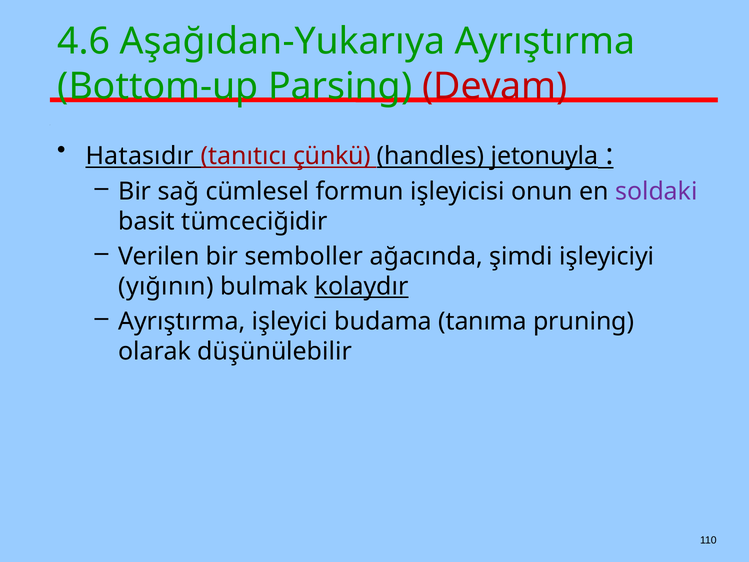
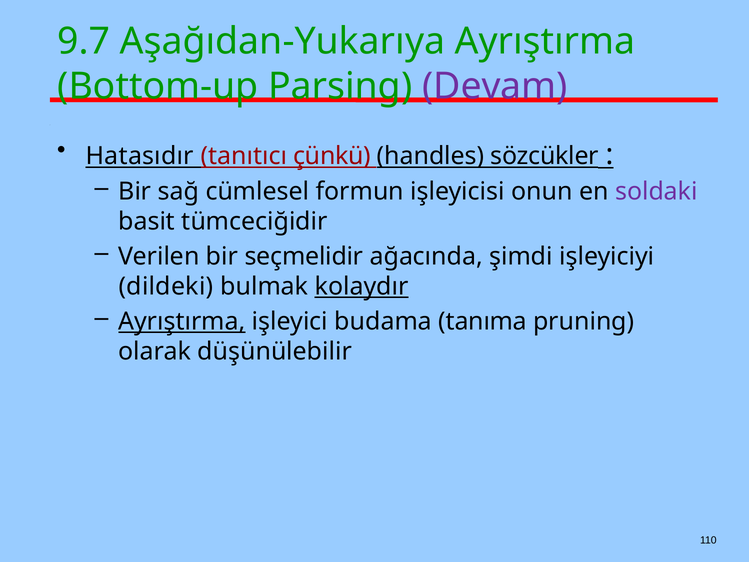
4.6: 4.6 -> 9.7 (84, 41)
Devam colour: red -> purple (495, 86)
jetonuyla: jetonuyla -> sözcükler (545, 156)
semboller: semboller -> seçmelidir (304, 256)
yığının: yığının -> dildeki (166, 286)
Ayrıştırma underline: none -> present (182, 321)
